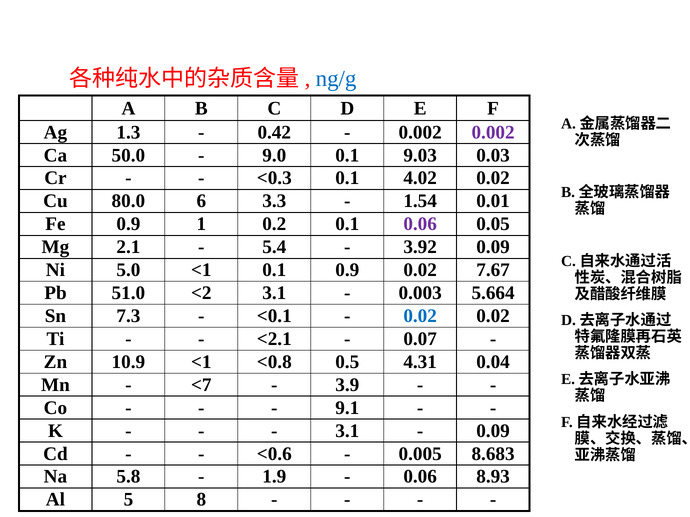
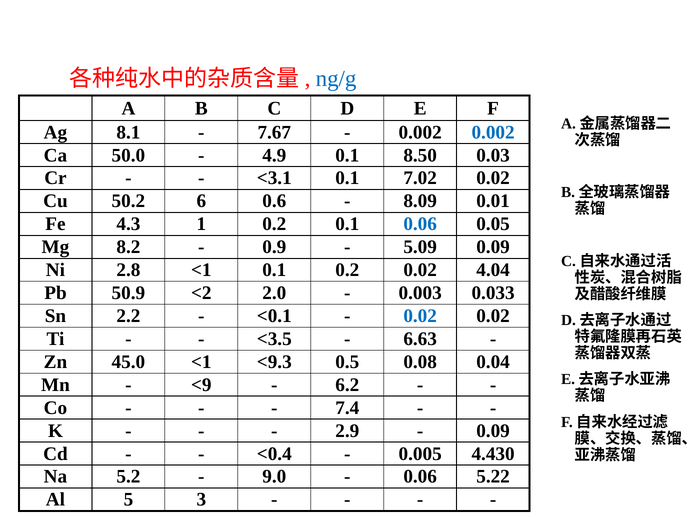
1.3: 1.3 -> 8.1 (128, 132)
0.42: 0.42 -> 7.67 (274, 132)
0.002 colour: purple -> blue (493, 132)
9.0: 9.0 -> 4.9 (274, 155)
9.03: 9.03 -> 8.50 (420, 155)
<0.3: <0.3 -> <3.1 (274, 178)
4.02: 4.02 -> 7.02 (420, 178)
80.0: 80.0 -> 50.2 (128, 201)
3.3: 3.3 -> 0.6 (274, 201)
1.54: 1.54 -> 8.09 (420, 201)
Fe 0.9: 0.9 -> 4.3 (128, 224)
0.06 colour: purple -> blue (420, 224)
2.1: 2.1 -> 8.2 (128, 247)
5.4: 5.4 -> 0.9 (274, 247)
3.92: 3.92 -> 5.09 (420, 247)
5.0: 5.0 -> 2.8 (128, 270)
0.1 0.9: 0.9 -> 0.2 (347, 270)
7.67: 7.67 -> 4.04 (493, 270)
51.0: 51.0 -> 50.9 (128, 293)
<2 3.1: 3.1 -> 2.0 (274, 293)
5.664: 5.664 -> 0.033 (493, 293)
7.3: 7.3 -> 2.2 (128, 316)
<2.1: <2.1 -> <3.5 (274, 339)
0.07: 0.07 -> 6.63 (420, 339)
10.9: 10.9 -> 45.0 (128, 362)
<0.8: <0.8 -> <9.3 (274, 362)
4.31: 4.31 -> 0.08 (420, 362)
<7: <7 -> <9 (201, 385)
3.9: 3.9 -> 6.2 (347, 385)
9.1: 9.1 -> 7.4 (347, 408)
3.1: 3.1 -> 2.9 (347, 431)
<0.6: <0.6 -> <0.4 (274, 454)
8.683: 8.683 -> 4.430 (493, 454)
5.8: 5.8 -> 5.2 (128, 477)
1.9: 1.9 -> 9.0 (274, 477)
8.93: 8.93 -> 5.22 (493, 477)
8: 8 -> 3 (201, 500)
